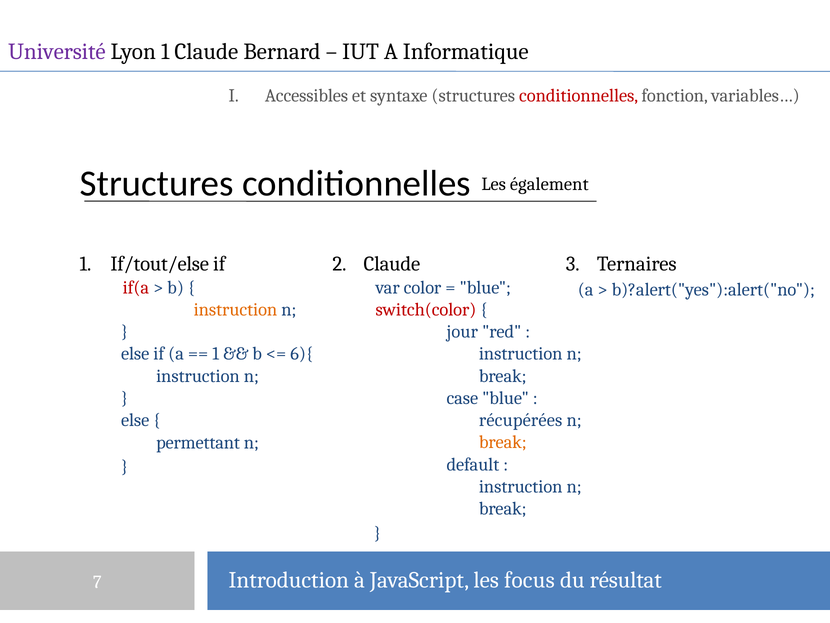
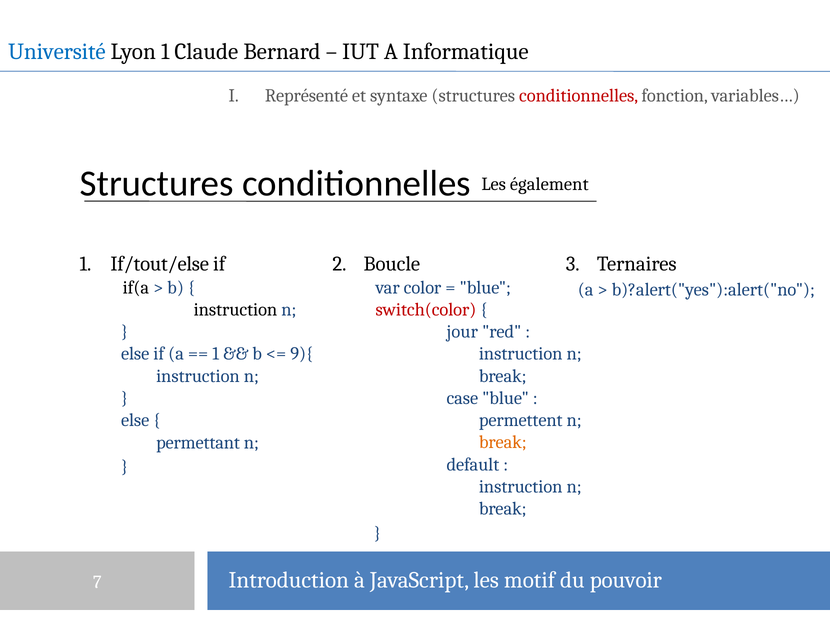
Université colour: purple -> blue (57, 52)
Accessibles: Accessibles -> Représenté (306, 96)
Claude: Claude -> Boucle (392, 264)
if(a colour: red -> black (136, 287)
instruction colour: orange -> black (235, 309)
6){: 6){ -> 9){ (302, 354)
récupérées: récupérées -> permettent (521, 420)
focus: focus -> motif (530, 580)
résultat: résultat -> pouvoir (626, 580)
